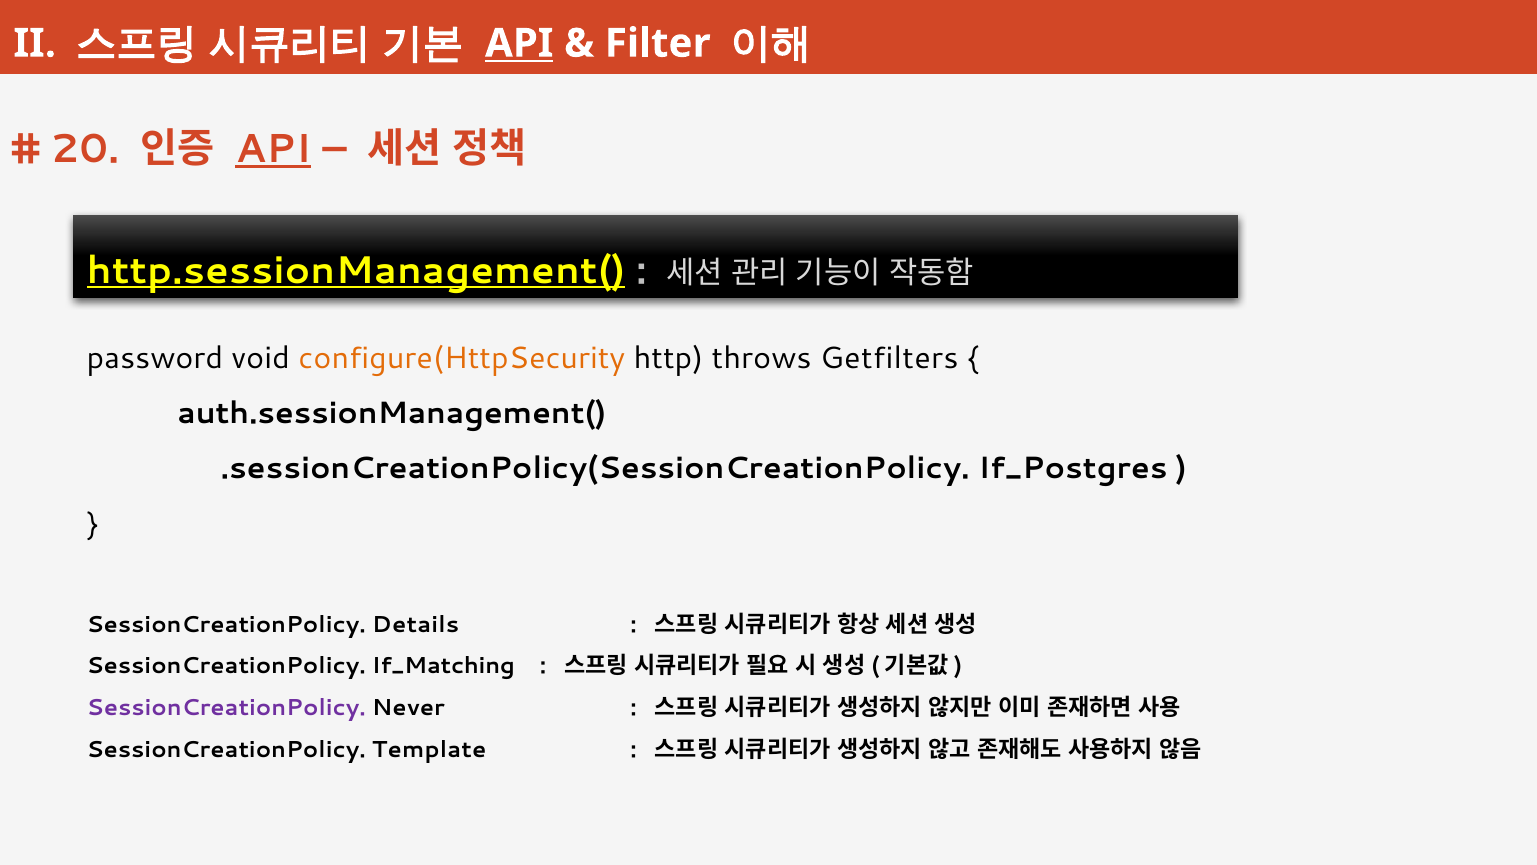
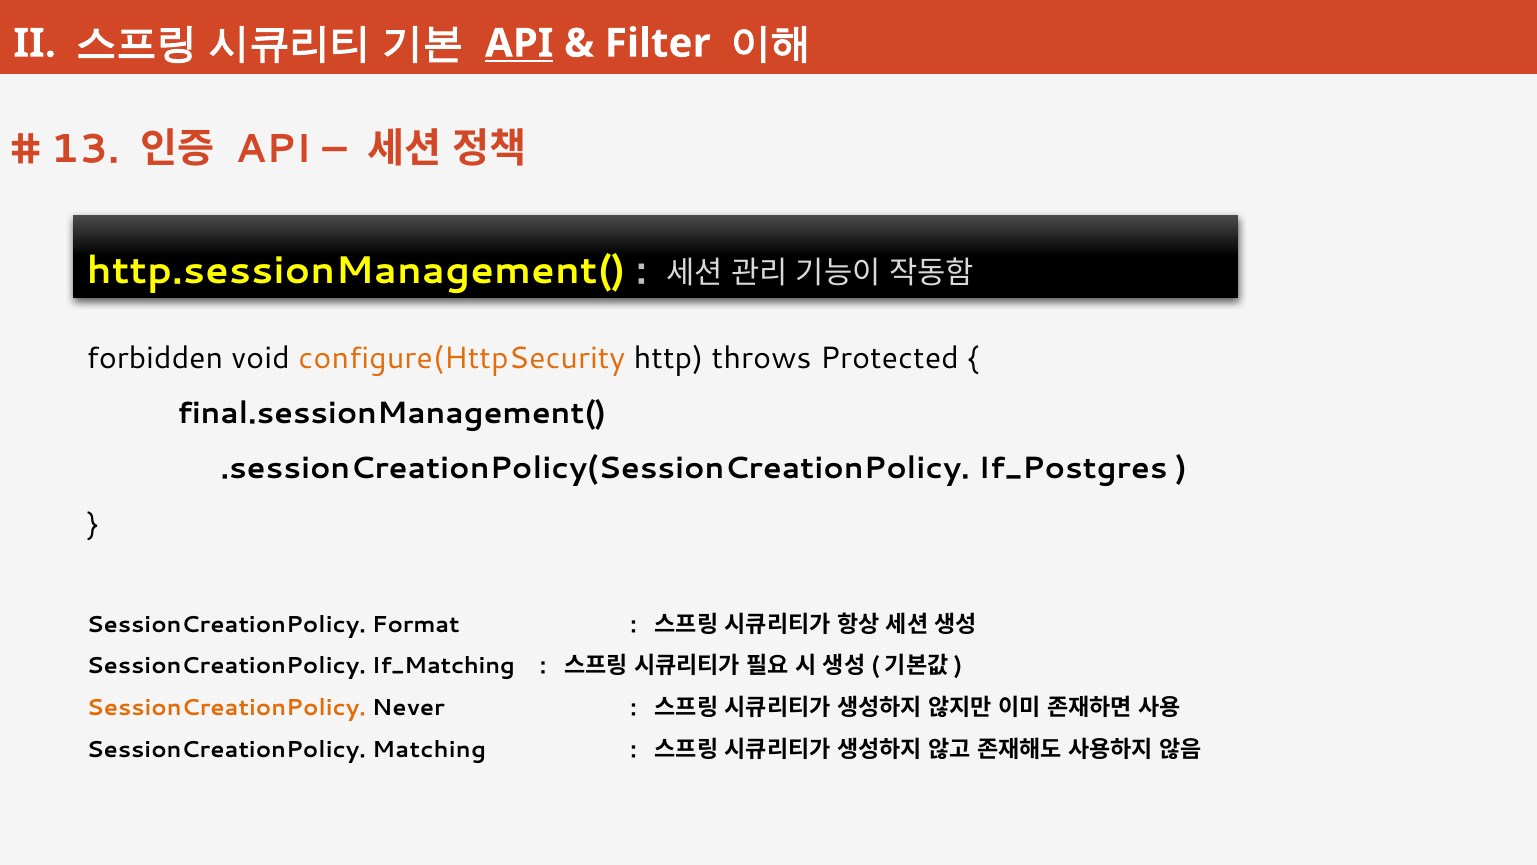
20: 20 -> 13 (85, 149)
API underline: present -> none (273, 149)
http.sessionManagement( underline: present -> none (356, 271)
password: password -> forbidden (155, 358)
Getfilters: Getfilters -> Protected (890, 358)
auth.sessionManagement(: auth.sessionManagement( -> final.sessionManagement( (392, 413)
Details: Details -> Format (416, 625)
SessionCreationPolicy colour: purple -> orange (226, 708)
Template: Template -> Matching (429, 749)
